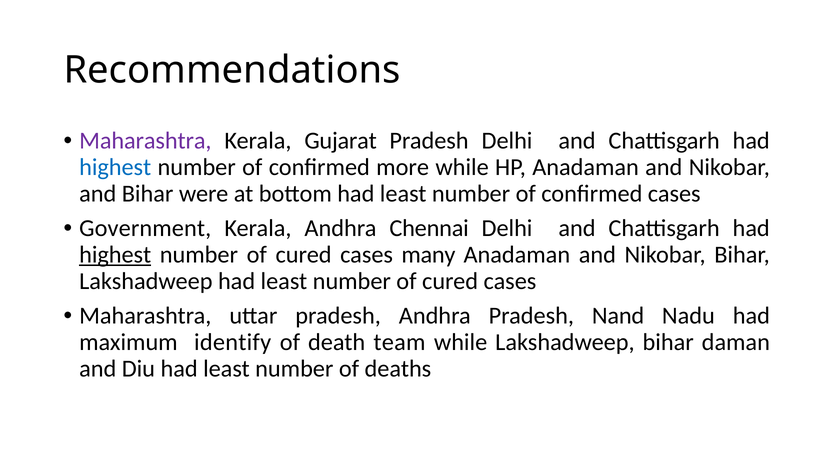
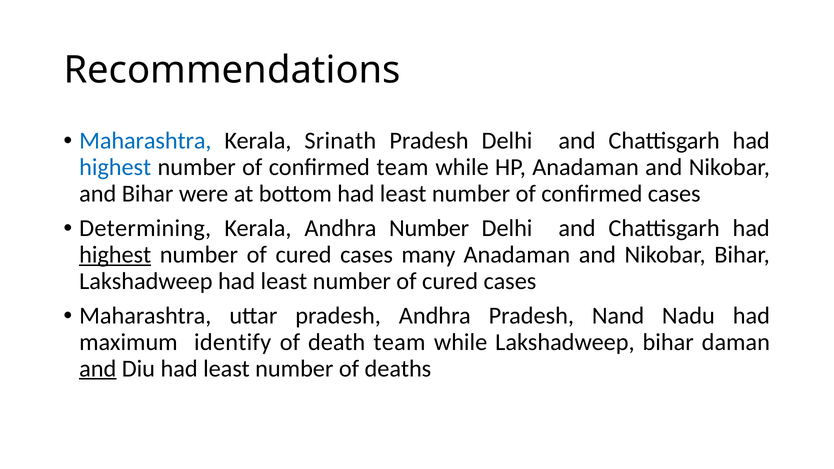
Maharashtra colour: purple -> blue (145, 141)
Gujarat: Gujarat -> Srinath (340, 141)
confirmed more: more -> team (403, 167)
Government: Government -> Determining (145, 229)
Andhra Chennai: Chennai -> Number (429, 229)
and underline: none -> present (98, 369)
